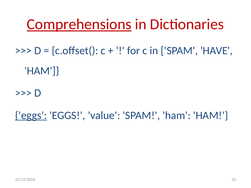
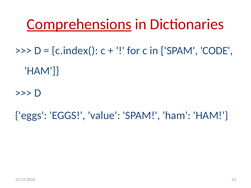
c.offset(: c.offset( -> c.index( (75, 51)
HAVE: HAVE -> CODE (217, 51)
eggs underline: present -> none (31, 116)
